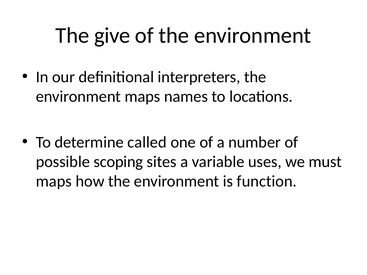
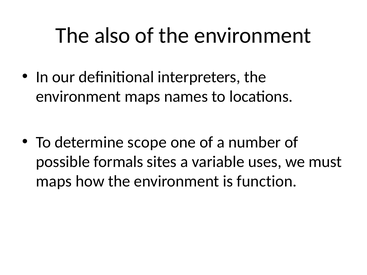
give: give -> also (112, 36)
called: called -> scope (147, 142)
scoping: scoping -> formals (118, 162)
